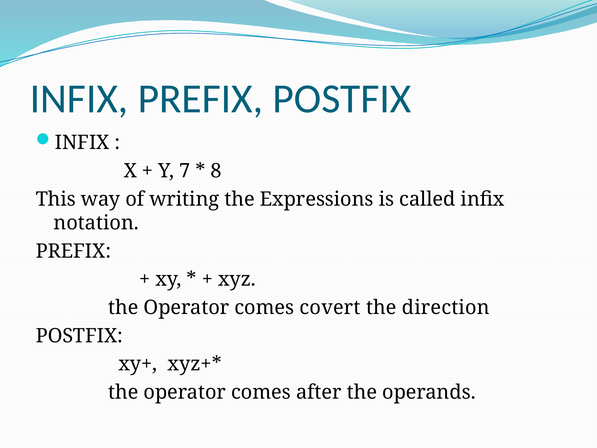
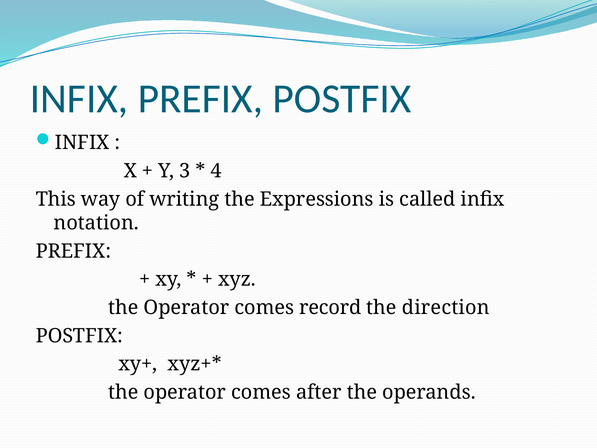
7: 7 -> 3 (185, 171)
8: 8 -> 4 (216, 171)
covert: covert -> record (330, 307)
